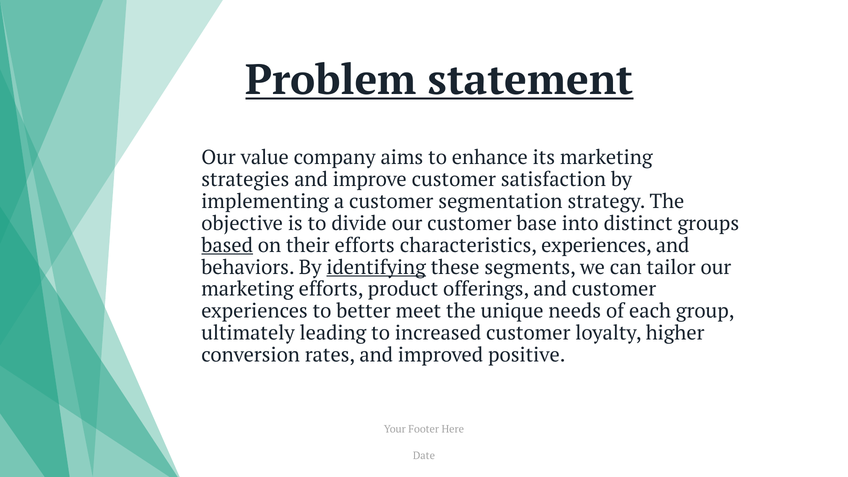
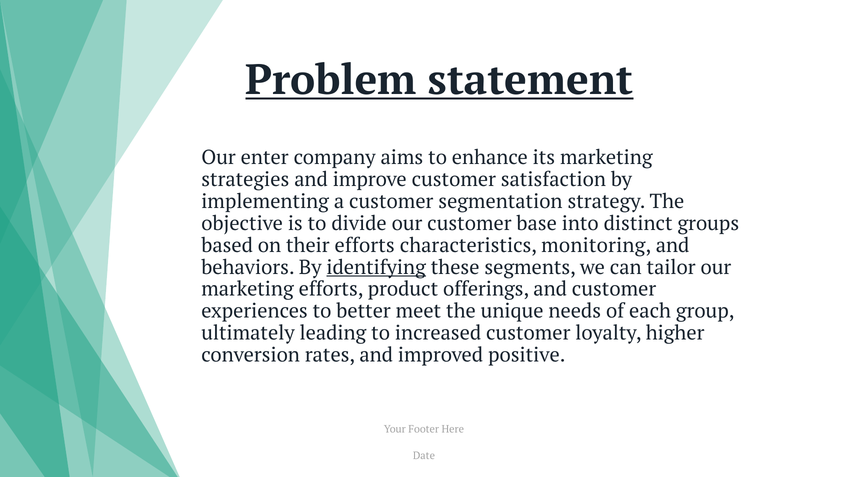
value: value -> enter (265, 158)
based underline: present -> none (227, 245)
characteristics experiences: experiences -> monitoring (596, 245)
